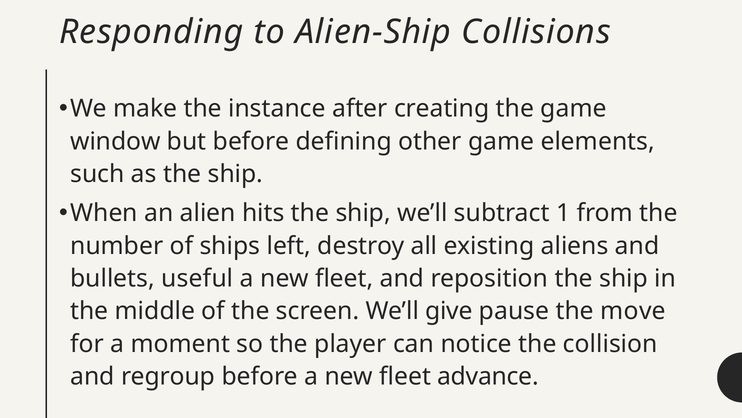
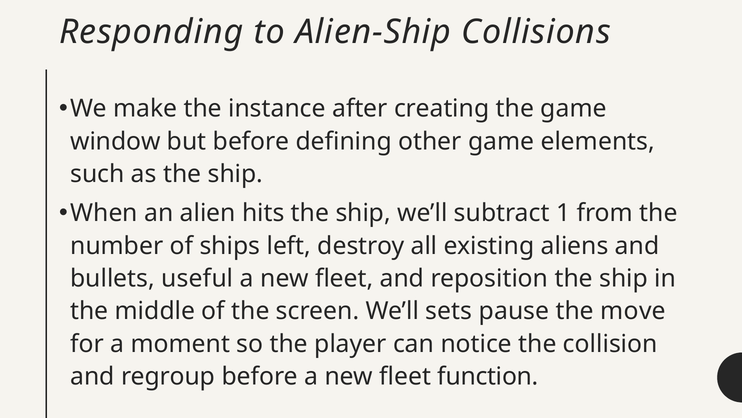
give: give -> sets (449, 311)
advance: advance -> function (488, 376)
